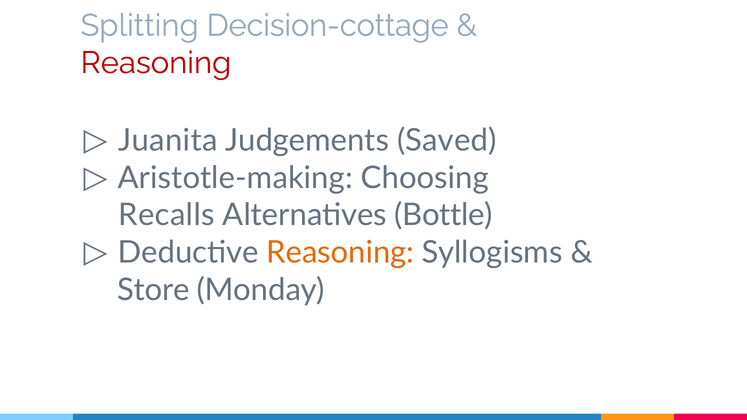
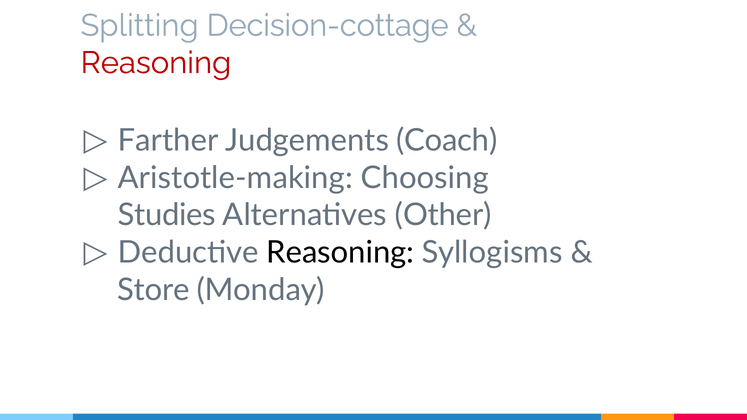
Juanita: Juanita -> Farther (168, 141)
Saved: Saved -> Coach (447, 141)
Recalls: Recalls -> Studies (167, 215)
Bottle: Bottle -> Other (443, 215)
Reasoning colour: orange -> black (340, 253)
